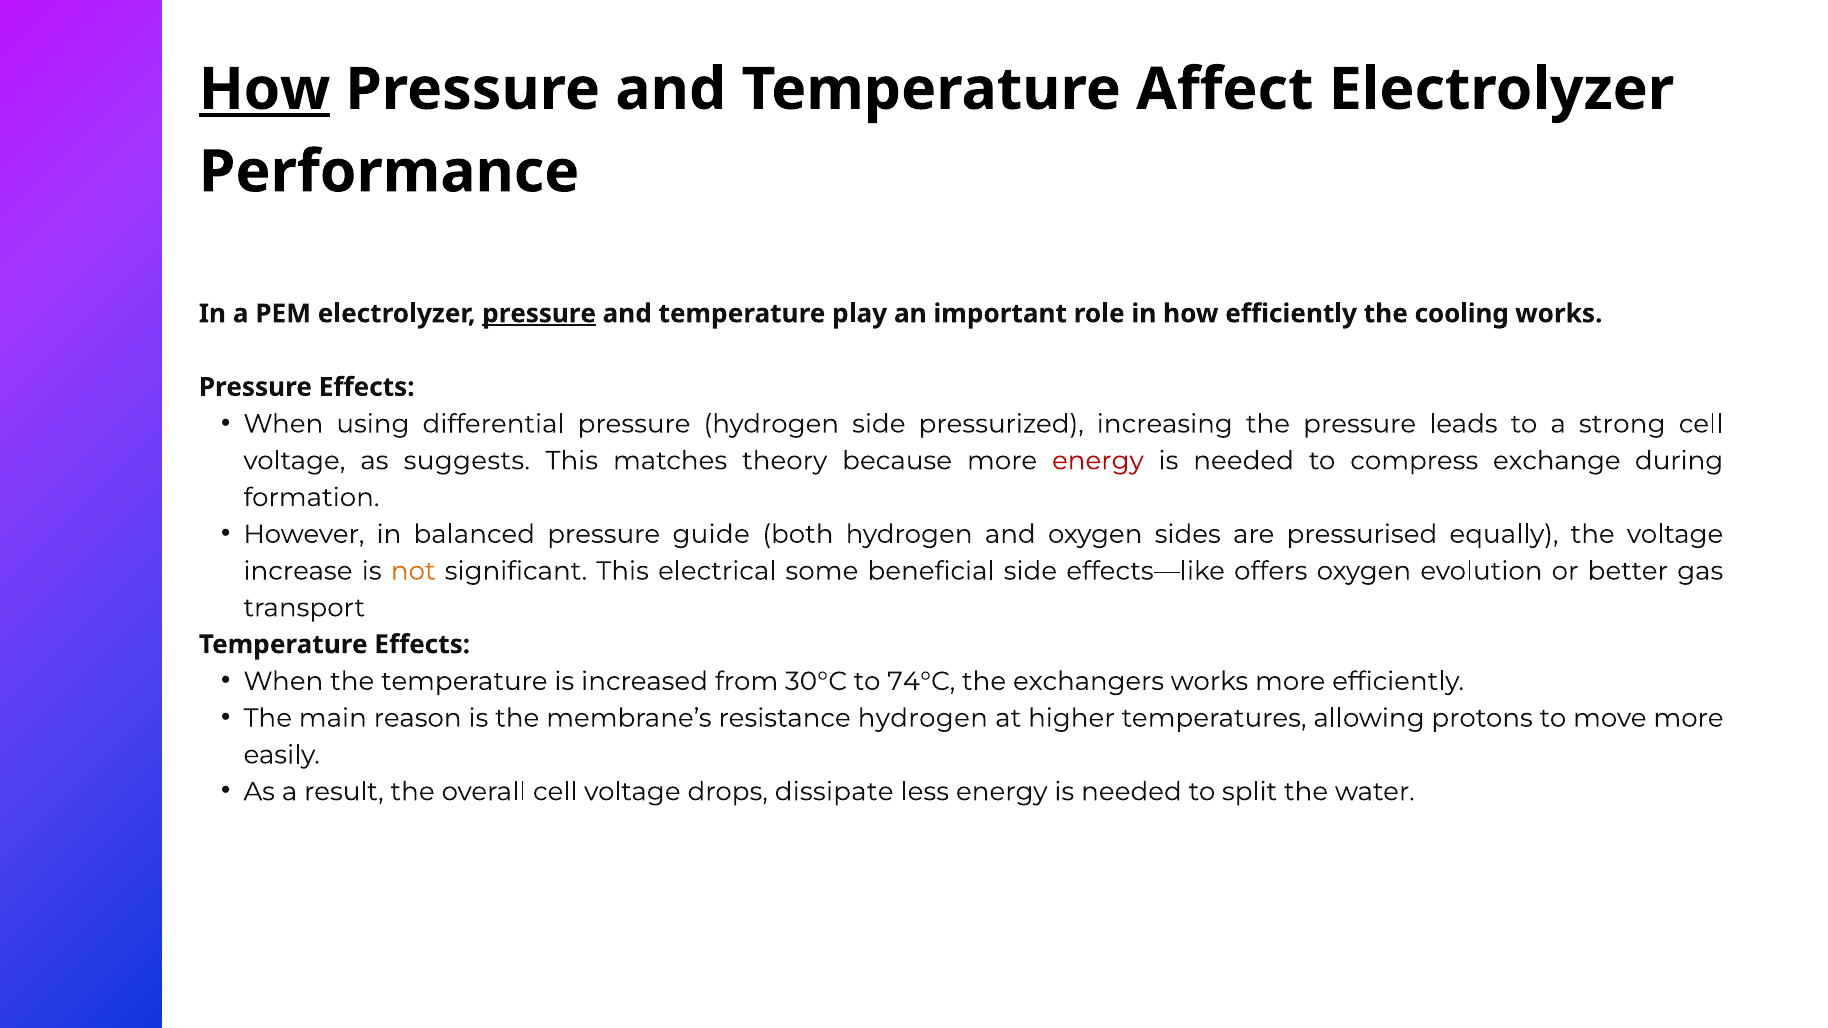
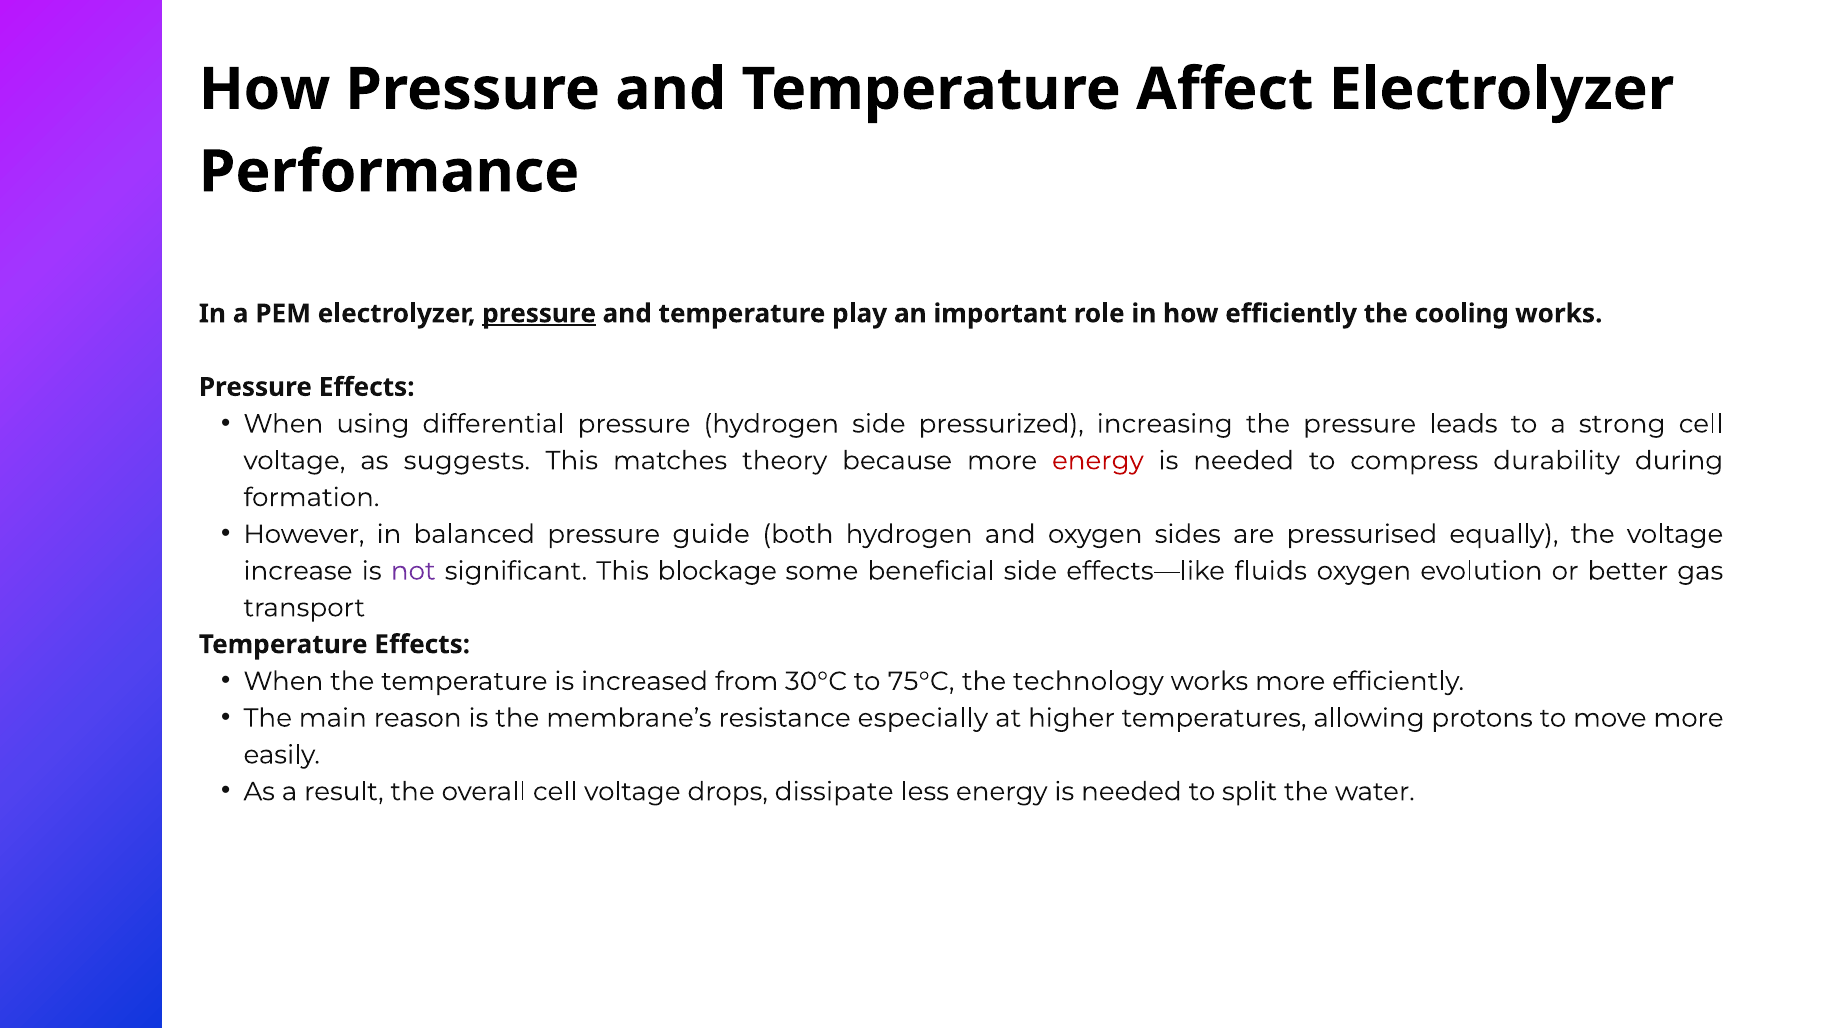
How underline: present -> none (265, 90)
exchange: exchange -> durability (1557, 461)
not colour: orange -> purple (413, 571)
electrical: electrical -> blockage (717, 571)
offers: offers -> fluids (1271, 571)
74°C: 74°C -> 75°C (921, 681)
exchangers: exchangers -> technology (1088, 681)
resistance hydrogen: hydrogen -> especially (923, 718)
